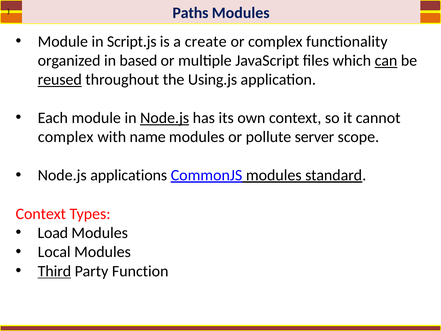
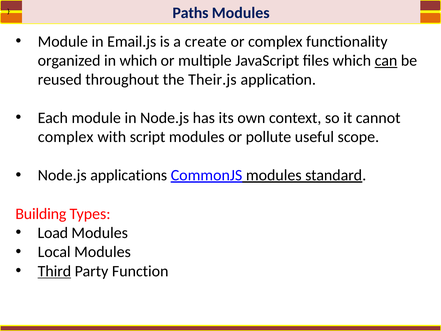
Script.js: Script.js -> Email.js (132, 41)
in based: based -> which (138, 60)
reused underline: present -> none (60, 80)
Using.js: Using.js -> Their.js (212, 80)
Node.js underline: present -> none (165, 118)
name: name -> script (148, 137)
server: server -> useful (314, 137)
Context: Context -> Building (41, 214)
